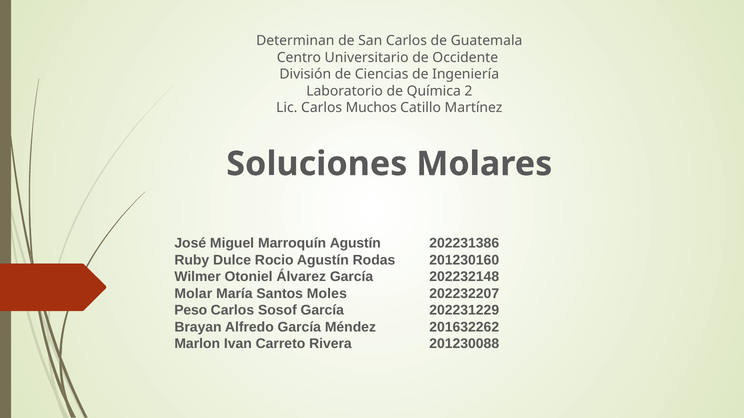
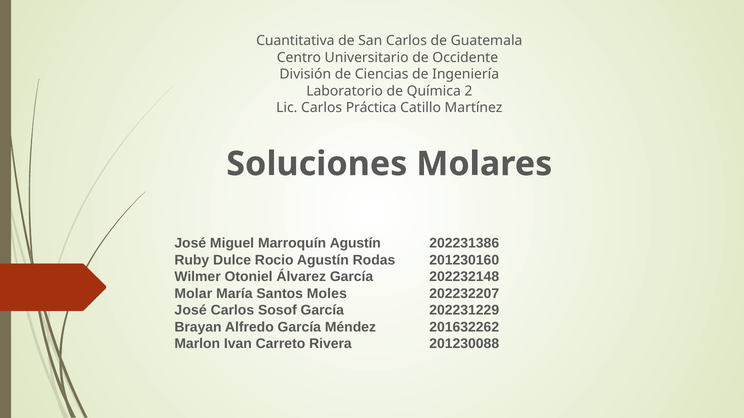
Determinan: Determinan -> Cuantitativa (295, 41)
Muchos: Muchos -> Práctica (371, 108)
Peso: Peso -> José (191, 311)
